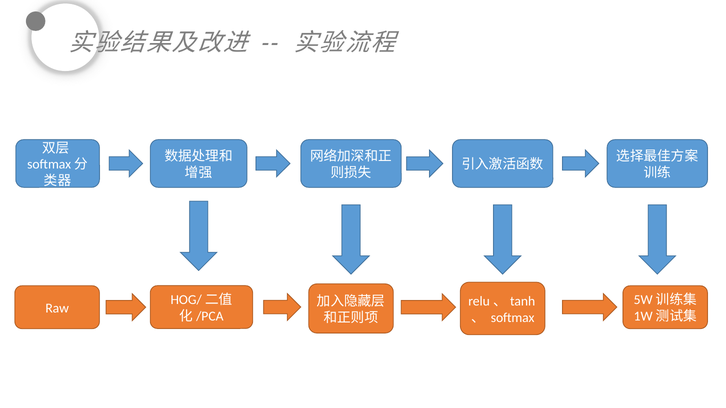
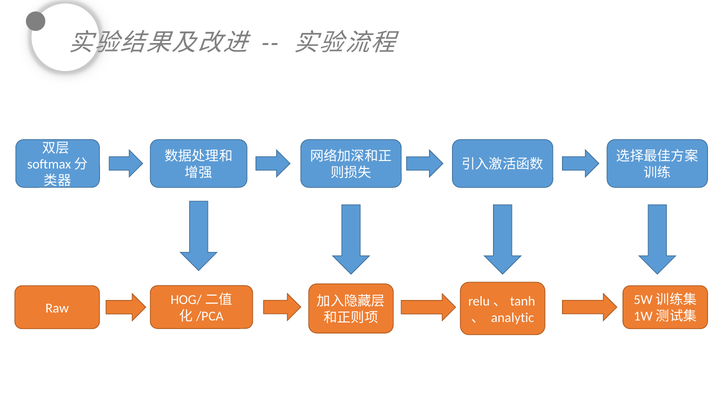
softmax: softmax -> analytic (513, 318)
